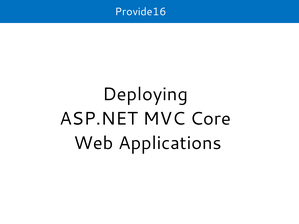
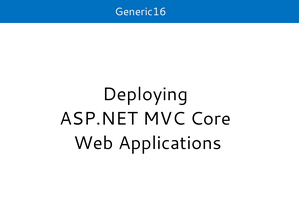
Provide16: Provide16 -> Generic16 (141, 12)
